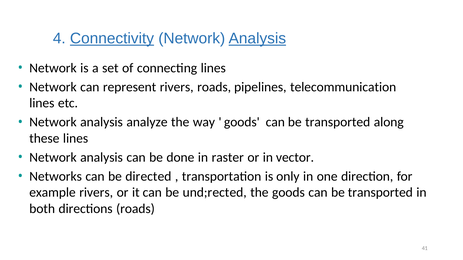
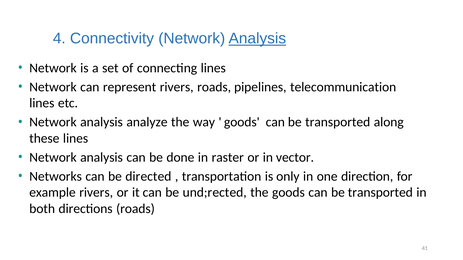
Connectivity underline: present -> none (112, 39)
